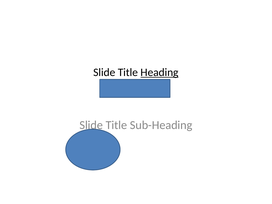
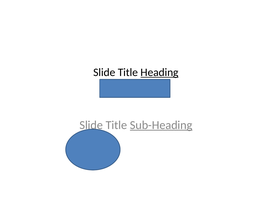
Sub-Heading underline: none -> present (161, 125)
